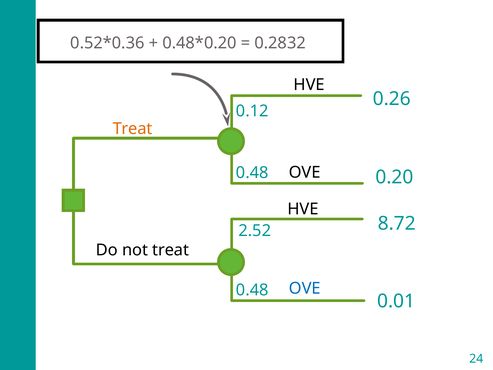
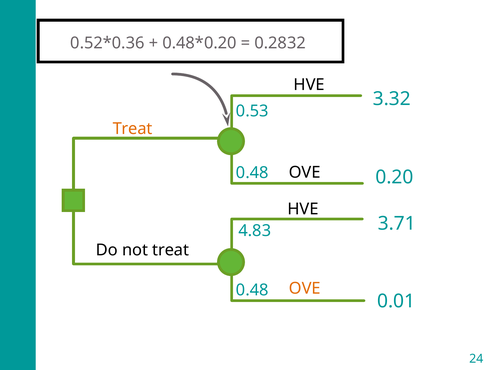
0.26: 0.26 -> 3.32 (392, 99)
0.12: 0.12 -> 0.53 (252, 111)
8.72: 8.72 -> 3.71 (397, 223)
2.52: 2.52 -> 4.83 (255, 231)
OVE colour: blue -> orange (305, 288)
